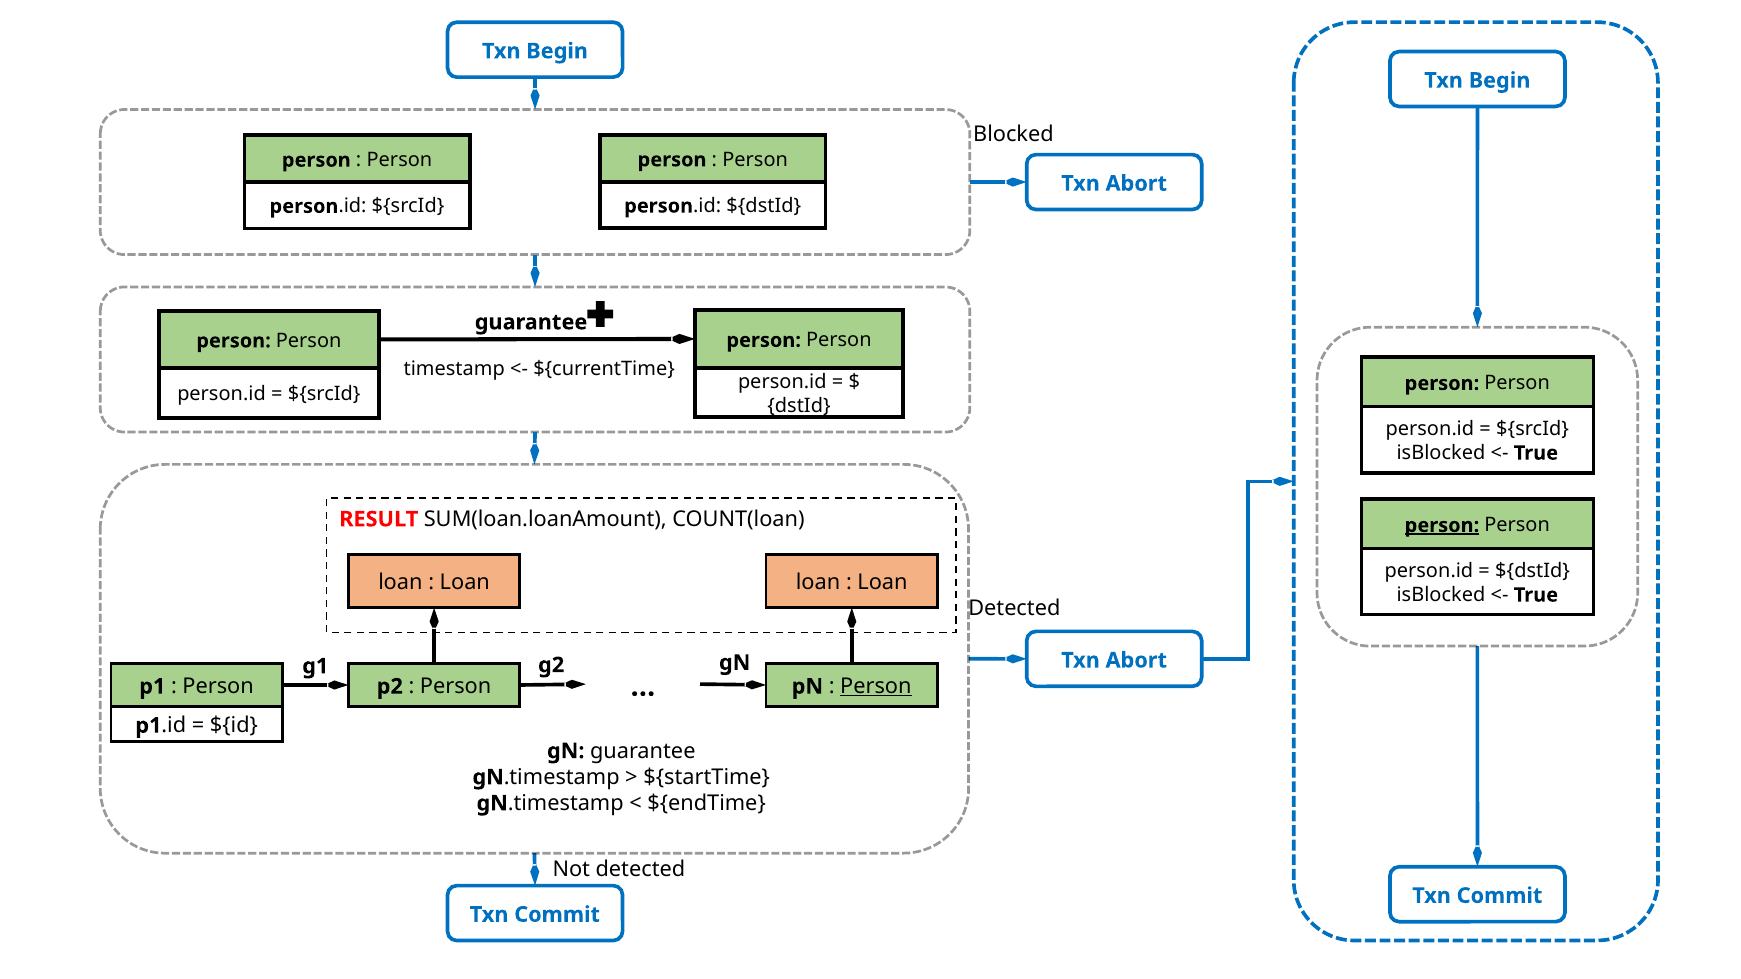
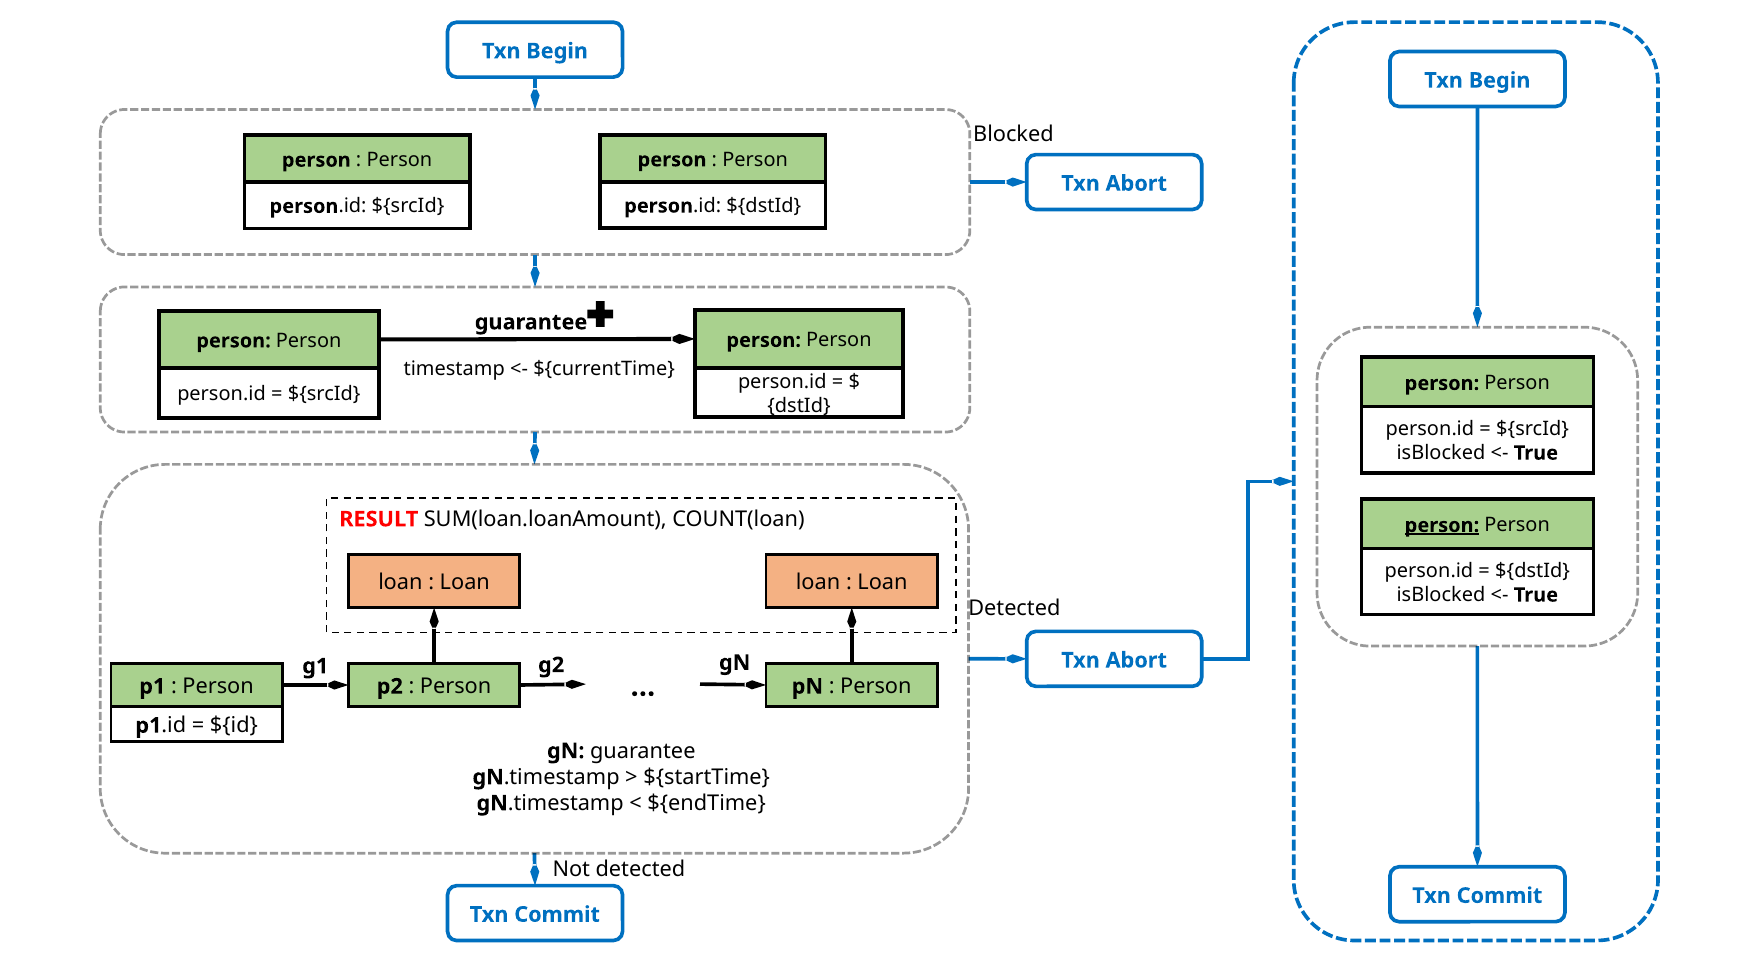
Person underline: present -> none (876, 687)
